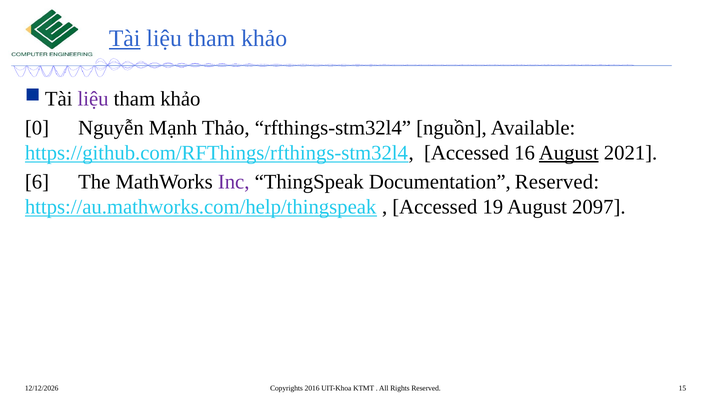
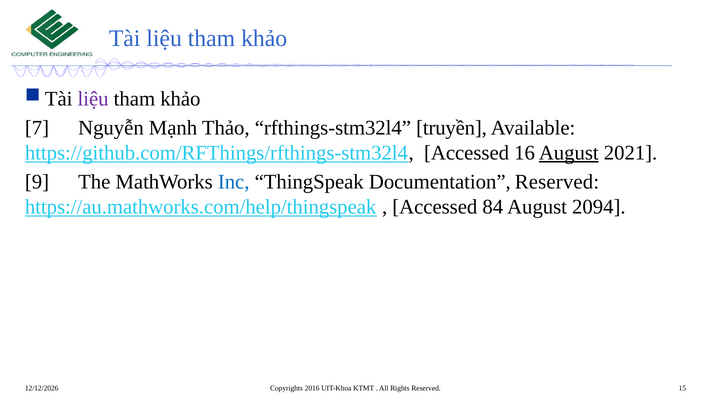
Tài underline: present -> none (125, 39)
0: 0 -> 7 (37, 128)
nguồn: nguồn -> truyền (452, 128)
6: 6 -> 9 (37, 182)
Inc colour: purple -> blue (234, 182)
19: 19 -> 84 (493, 207)
2097: 2097 -> 2094 (599, 207)
